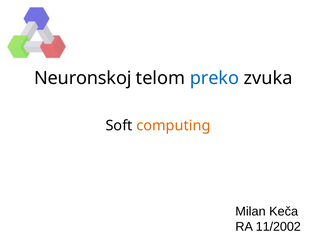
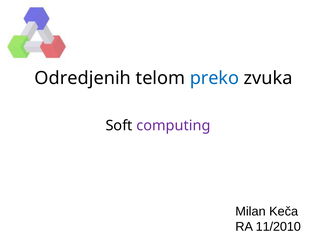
Neuronskoj: Neuronskoj -> Odredjenih (83, 78)
computing colour: orange -> purple (173, 126)
11/2002: 11/2002 -> 11/2010 (278, 227)
